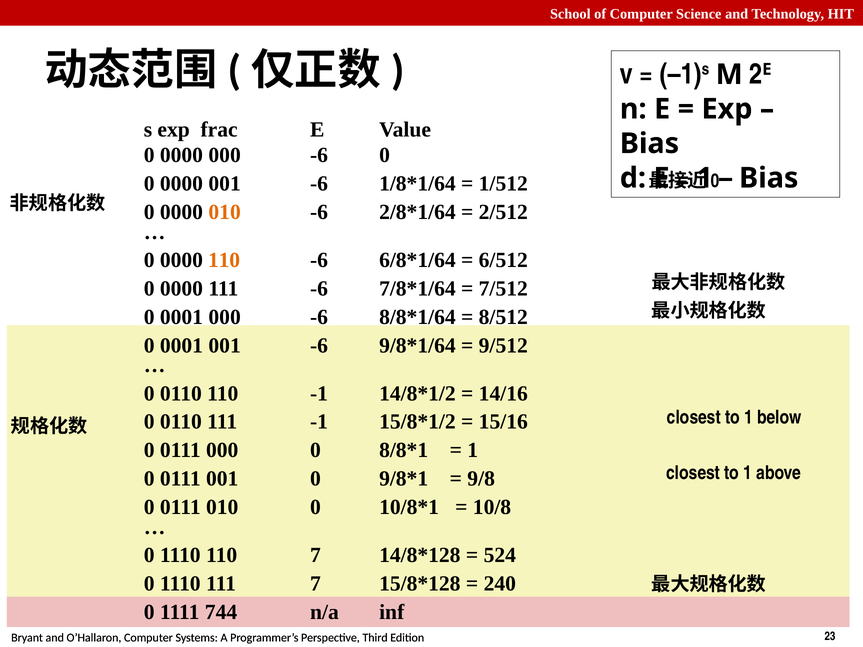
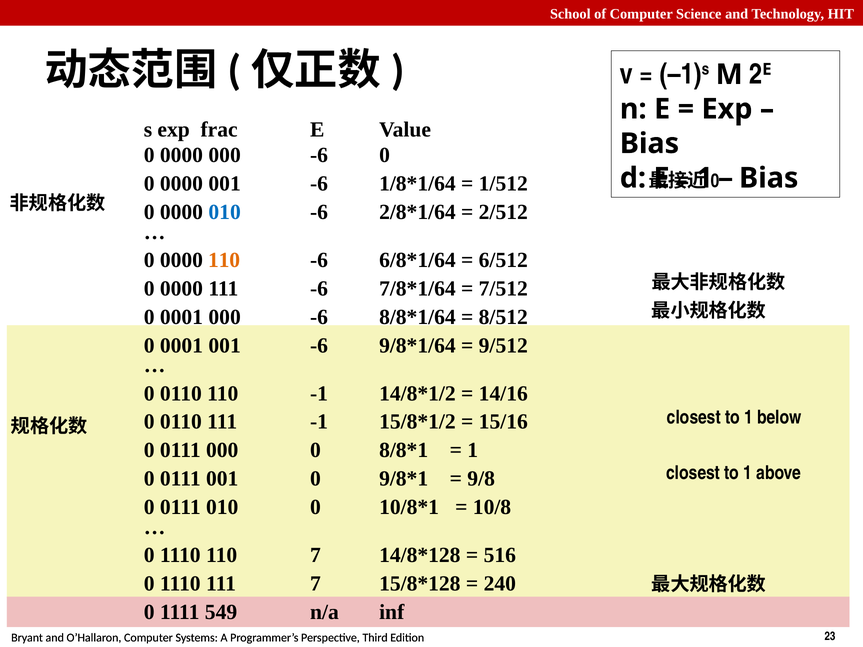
010 colour: orange -> blue (225, 212)
524: 524 -> 516 (500, 555)
744: 744 -> 549 (221, 612)
